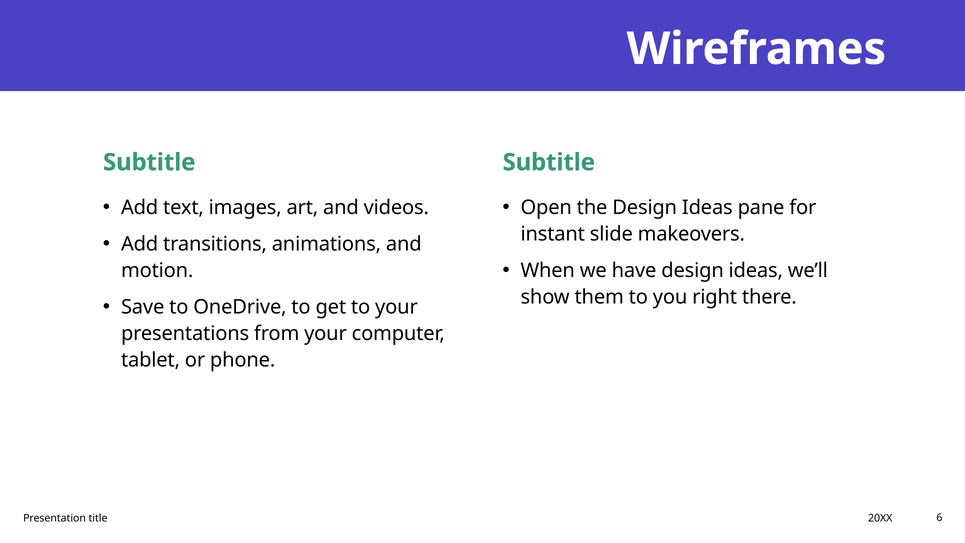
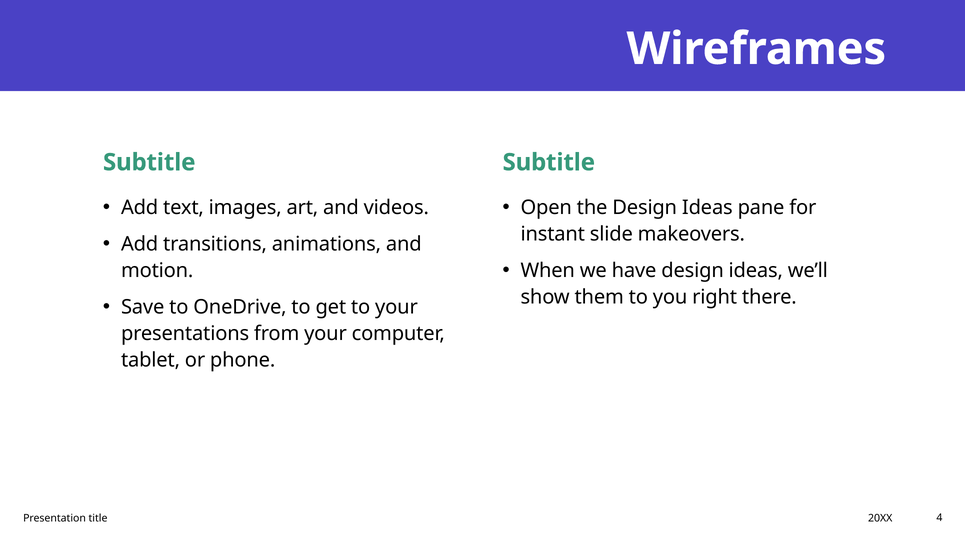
6: 6 -> 4 (939, 517)
